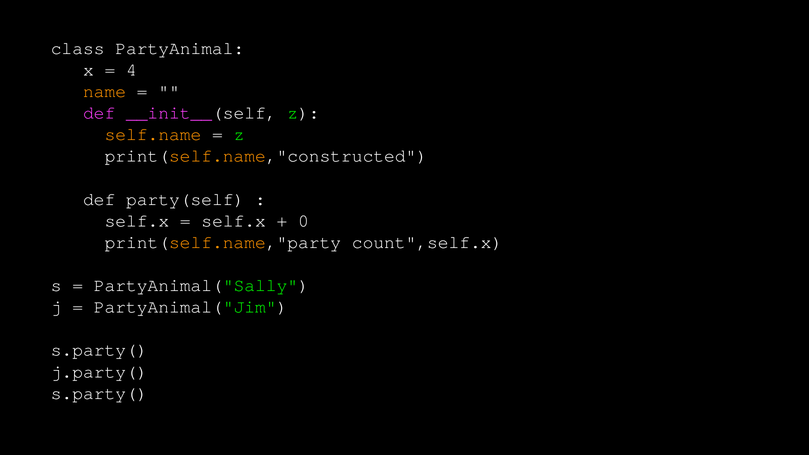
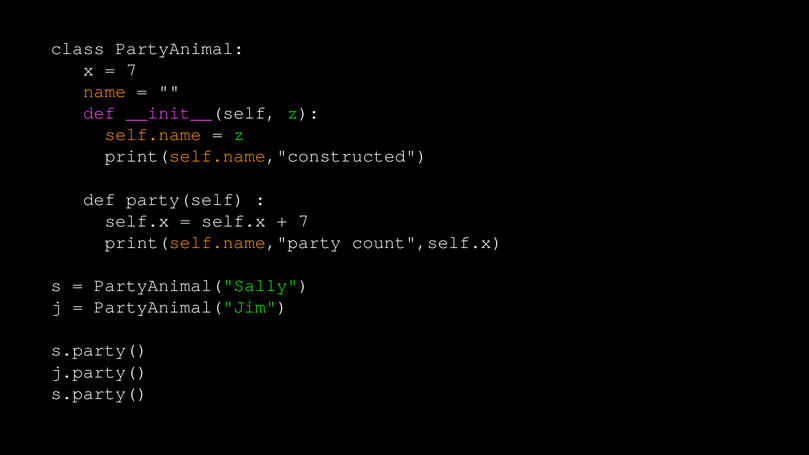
4: 4 -> 7 (131, 70)
0: 0 -> 7 (303, 221)
